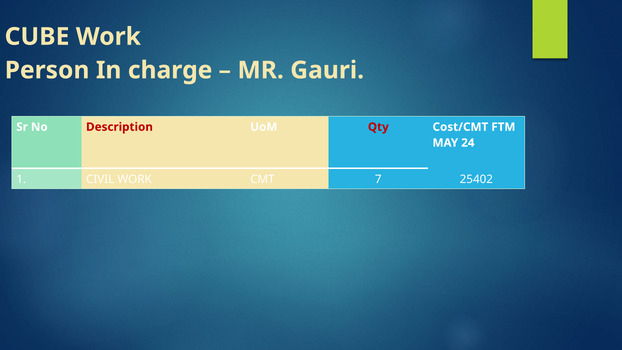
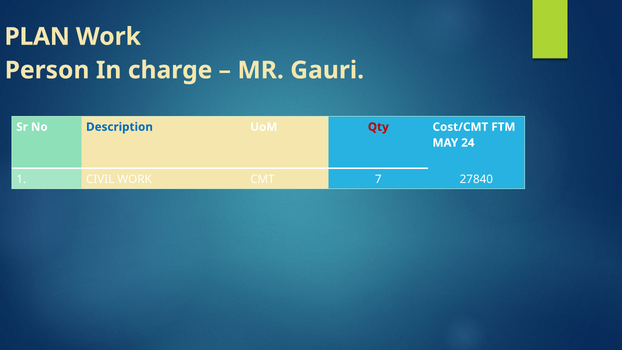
CUBE: CUBE -> PLAN (37, 37)
Description colour: red -> blue (119, 127)
25402: 25402 -> 27840 (476, 179)
